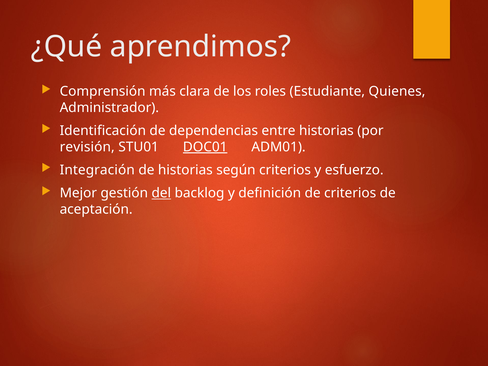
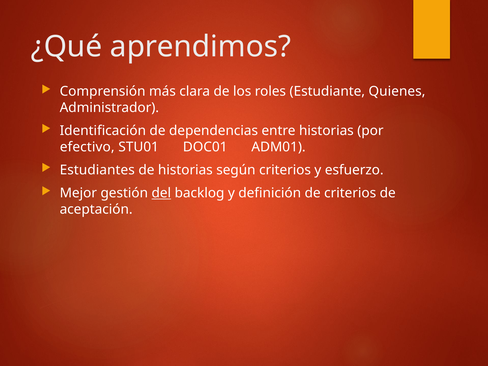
revisión: revisión -> efectivo (87, 147)
DOC01 underline: present -> none (205, 147)
Integración: Integración -> Estudiantes (97, 170)
